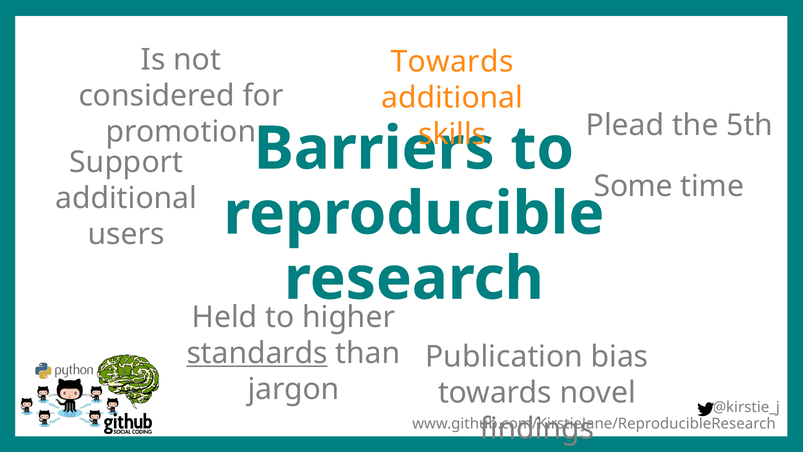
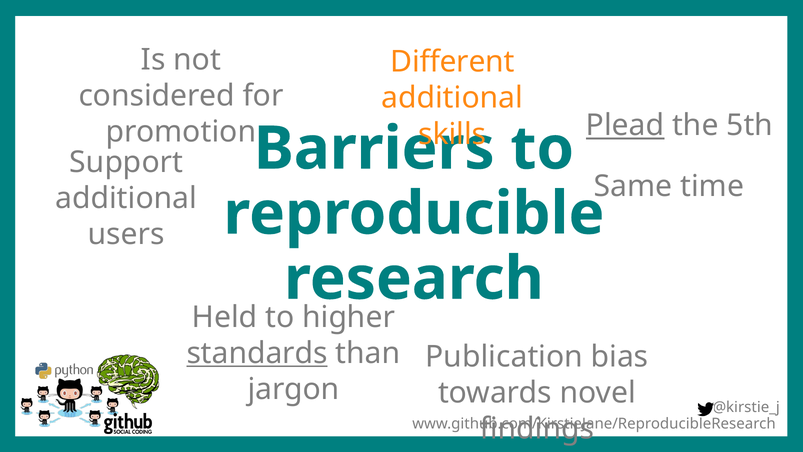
Towards: Towards -> Different (452, 62)
Plead underline: none -> present (625, 125)
Some: Some -> Same (633, 186)
